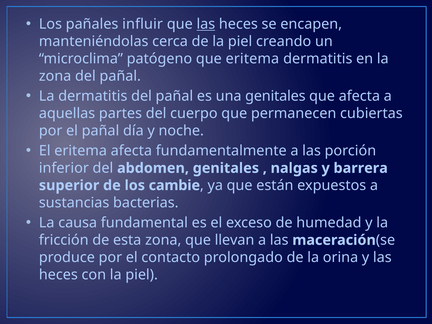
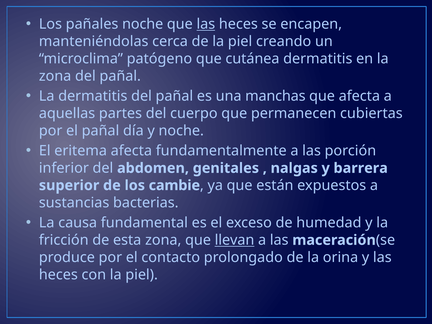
pañales influir: influir -> noche (143, 24)
que eritema: eritema -> cutánea (252, 59)
una genitales: genitales -> manchas (275, 96)
llevan underline: none -> present (235, 240)
